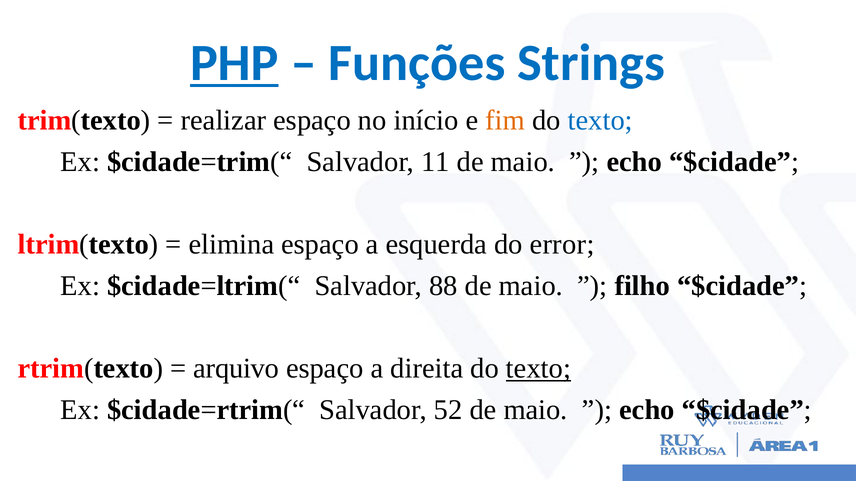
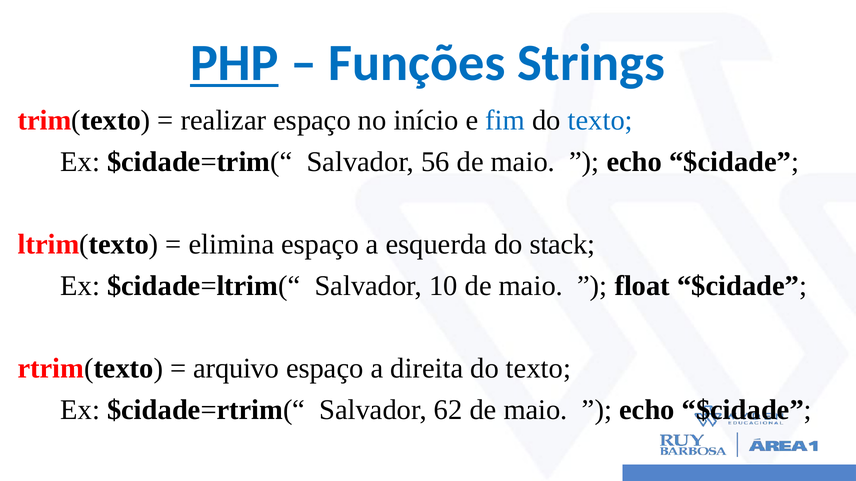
fim colour: orange -> blue (505, 120)
11: 11 -> 56 (435, 162)
error: error -> stack (562, 245)
88: 88 -> 10 (443, 286)
filho: filho -> float (642, 286)
texto underline: present -> none (538, 369)
52: 52 -> 62 (448, 410)
